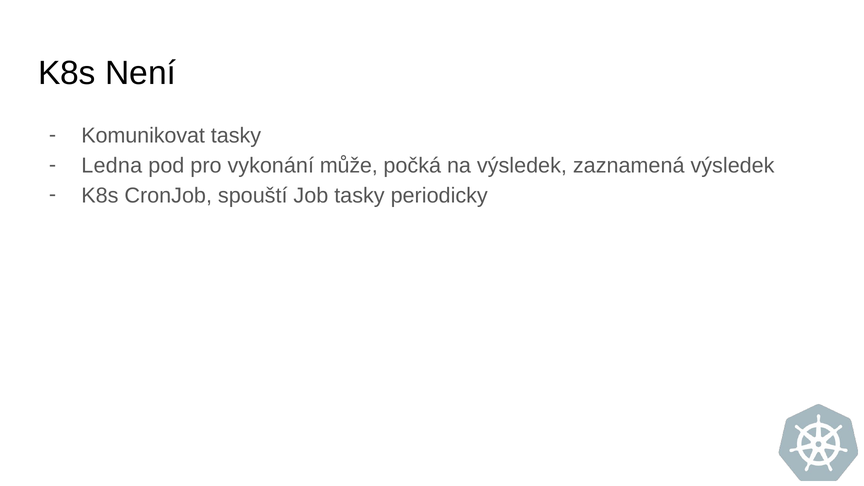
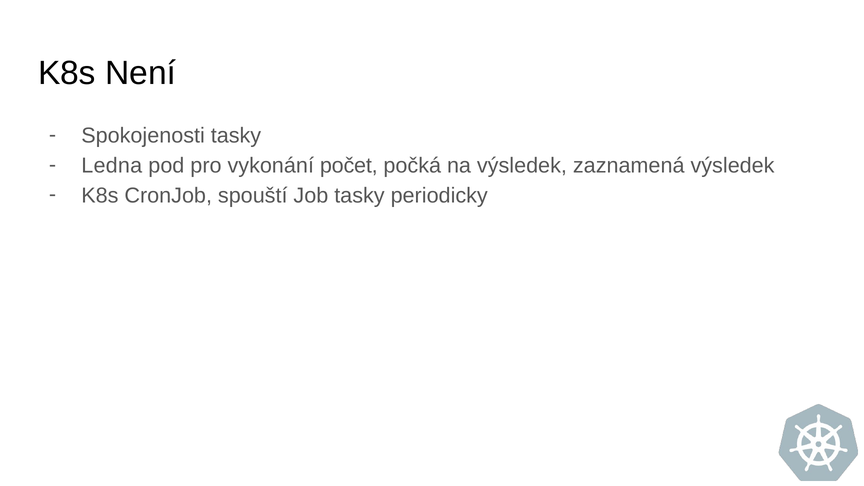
Komunikovat: Komunikovat -> Spokojenosti (143, 136)
může: může -> počet (349, 166)
